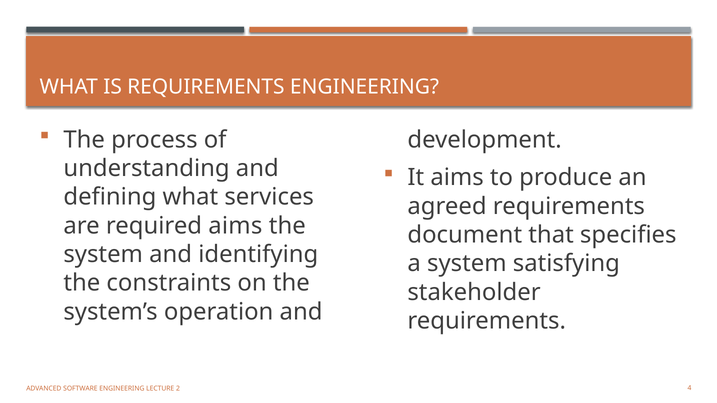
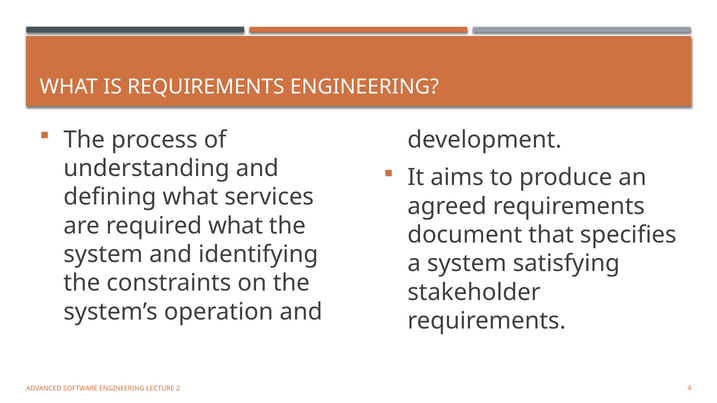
required aims: aims -> what (236, 226)
